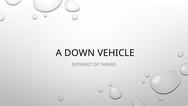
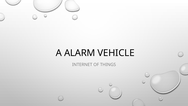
DOWN: DOWN -> ALARM (80, 53)
